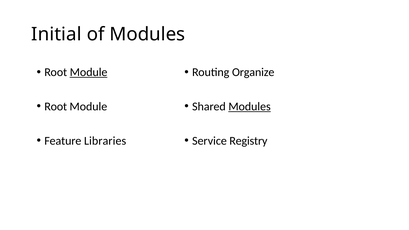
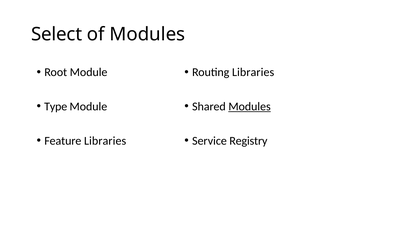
Initial: Initial -> Select (57, 34)
Module underline: present -> none (89, 72)
Routing Organize: Organize -> Libraries (253, 72)
Root: Root -> Type (56, 107)
